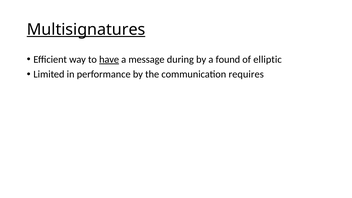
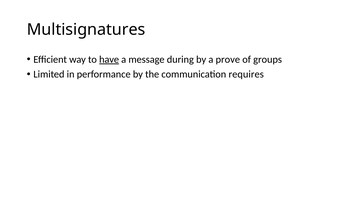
Multisignatures underline: present -> none (86, 30)
found: found -> prove (228, 60)
elliptic: elliptic -> groups (268, 60)
